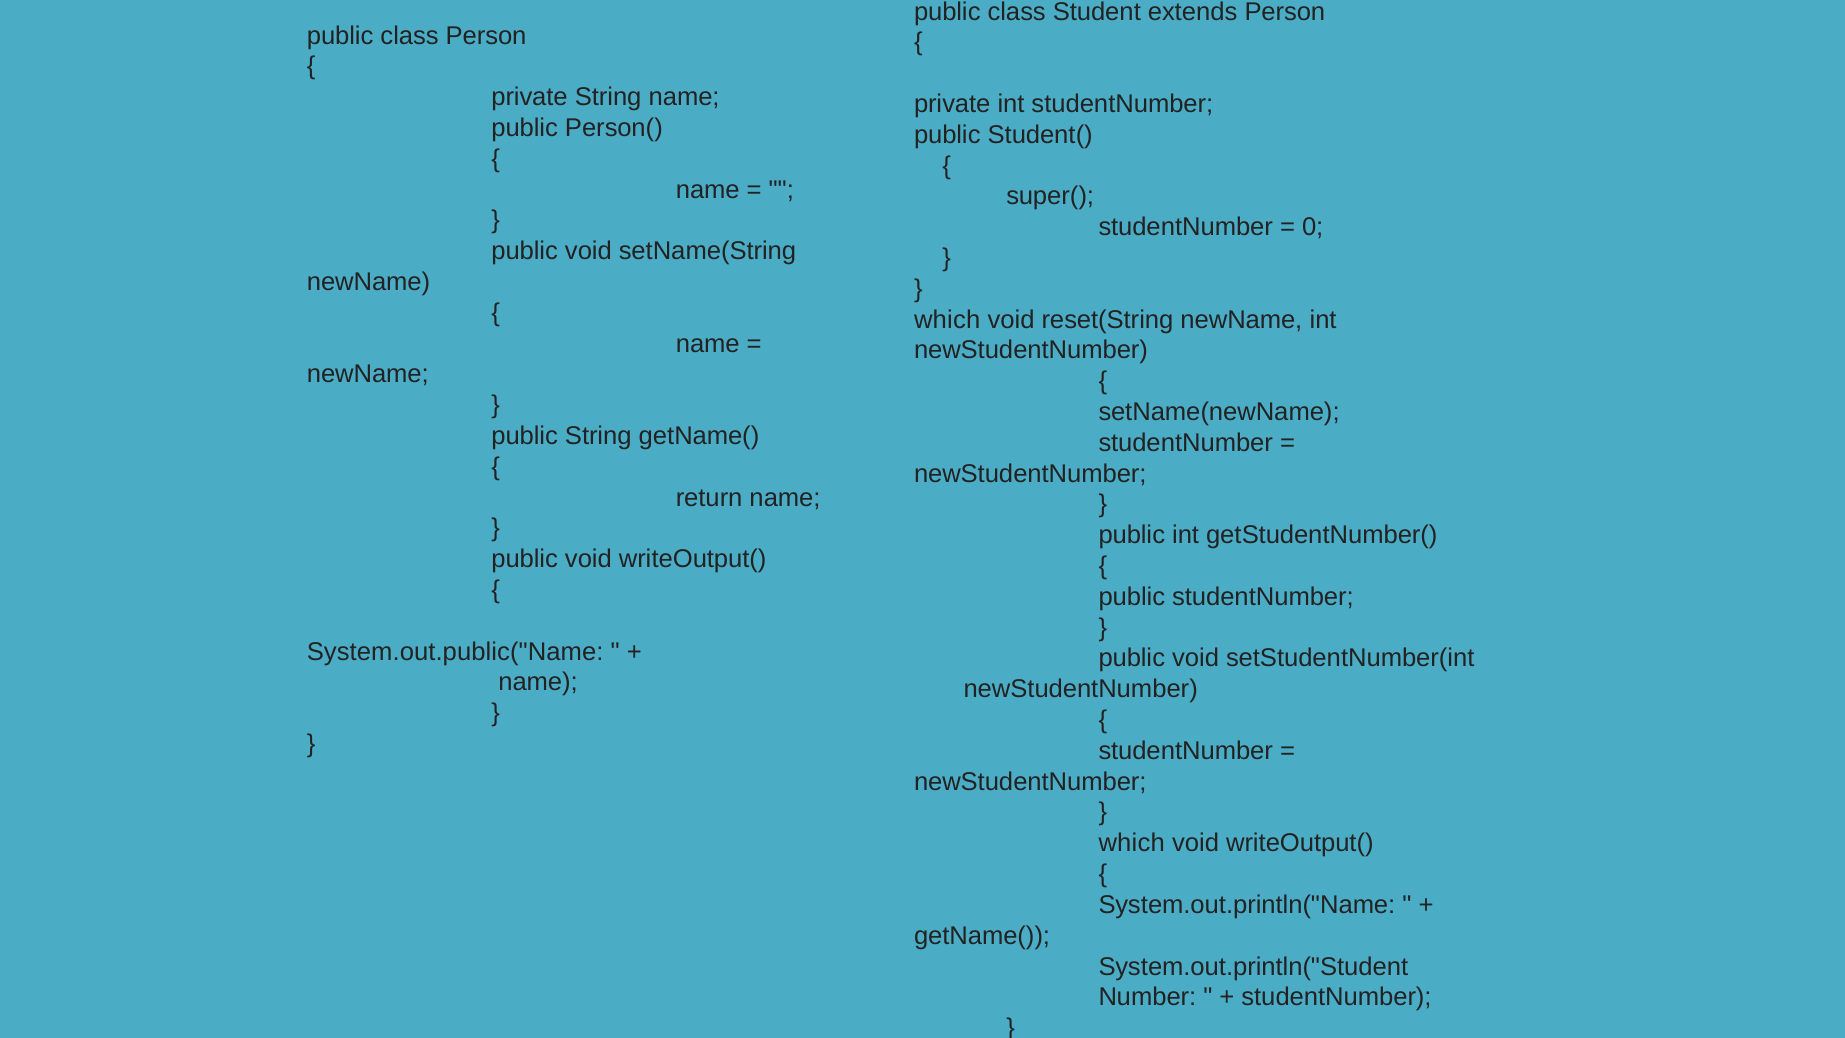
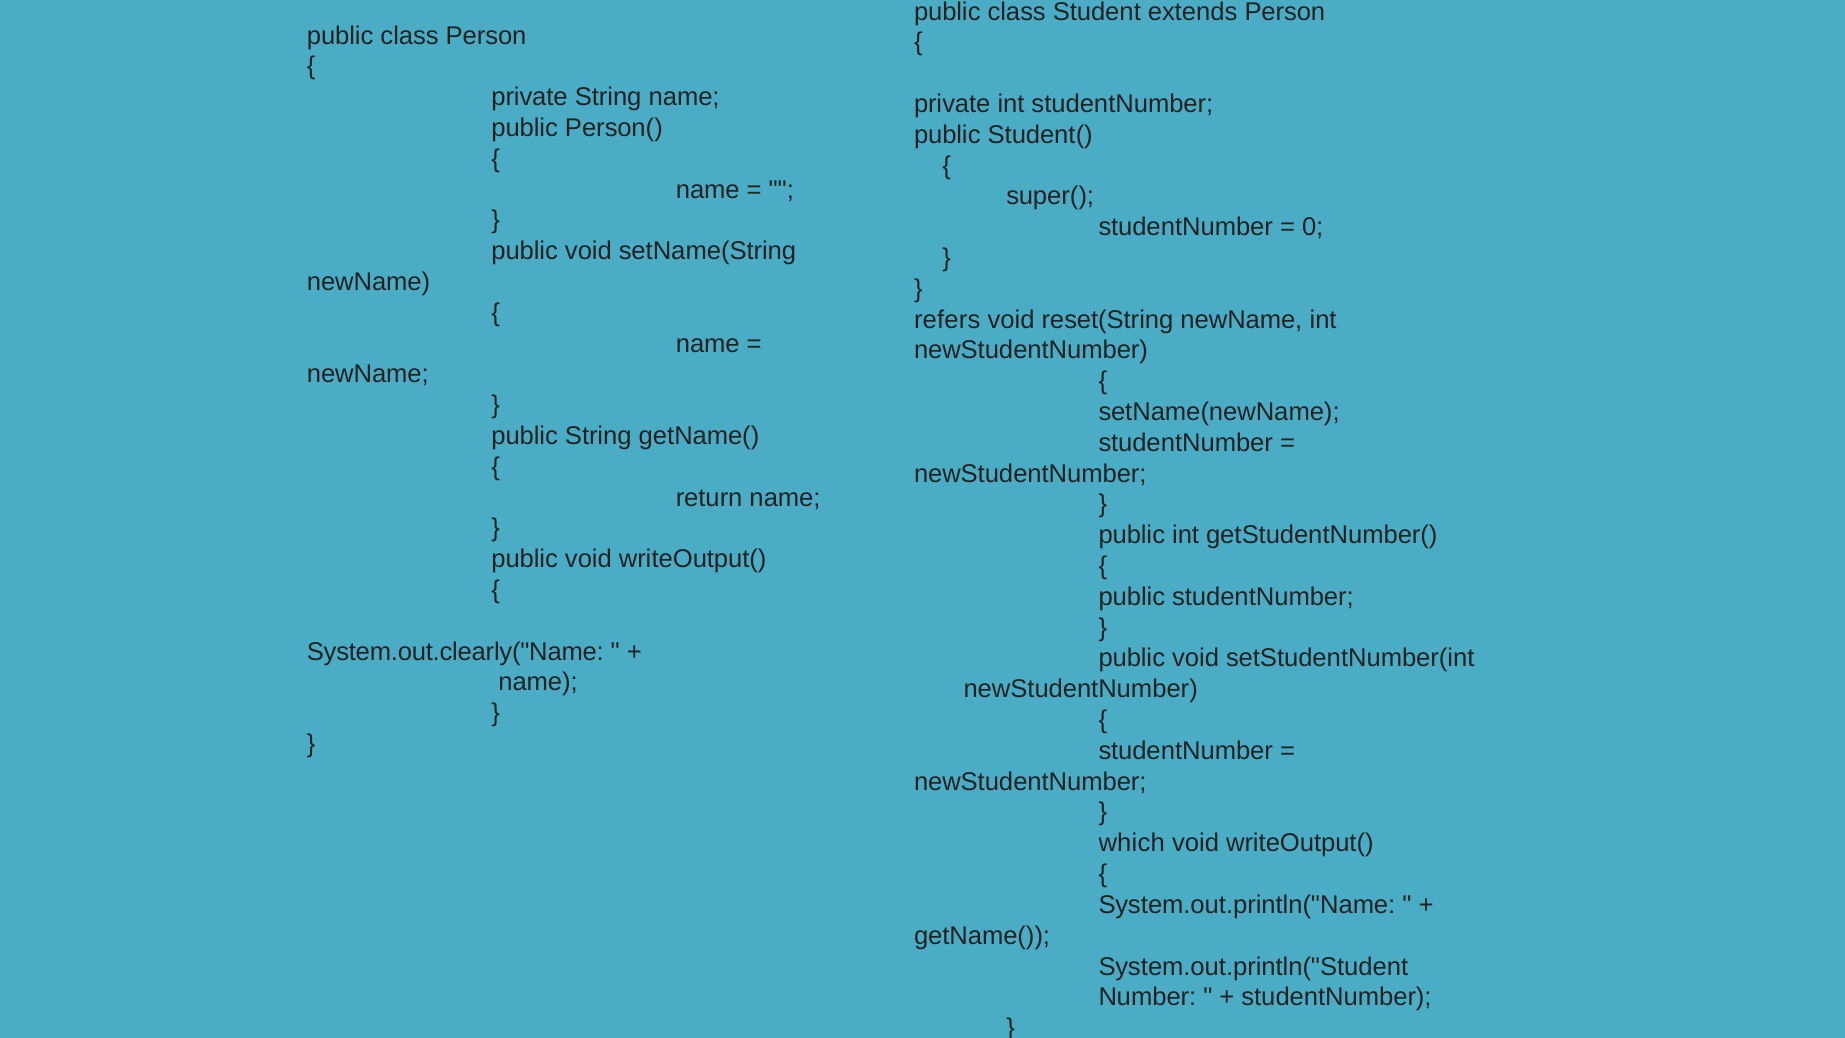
which: which -> refers (947, 320)
System.out.public("Name: System.out.public("Name -> System.out.clearly("Name (455, 652)
